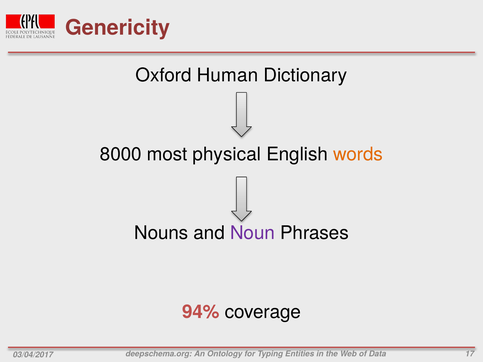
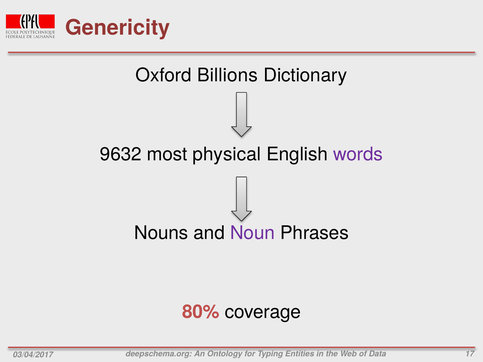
Human: Human -> Billions (227, 75)
8000: 8000 -> 9632 (121, 154)
words colour: orange -> purple (358, 154)
94%: 94% -> 80% (201, 312)
